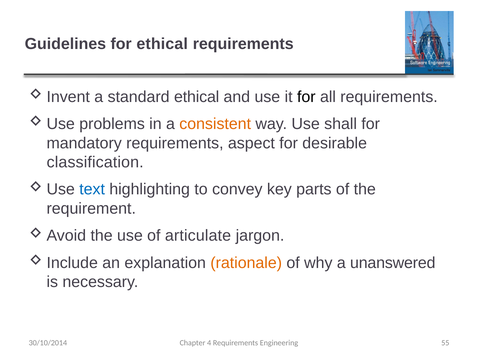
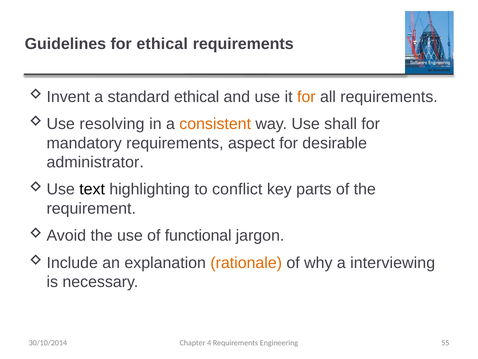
for colour: black -> orange (306, 97)
problems: problems -> resolving (112, 124)
classification: classification -> administrator (95, 162)
text colour: blue -> black (92, 189)
convey: convey -> conflict (237, 189)
articulate: articulate -> functional (198, 235)
unanswered: unanswered -> interviewing (393, 262)
